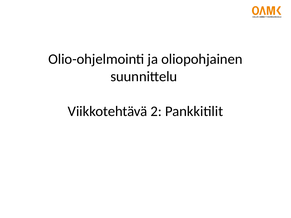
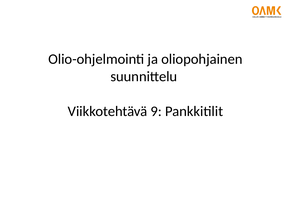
2: 2 -> 9 (156, 112)
